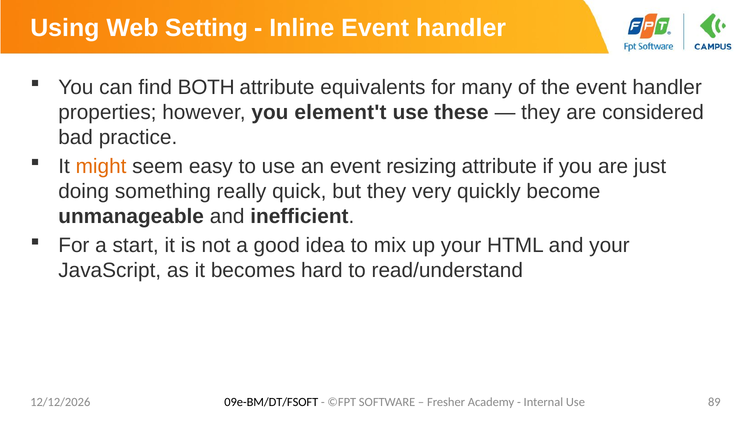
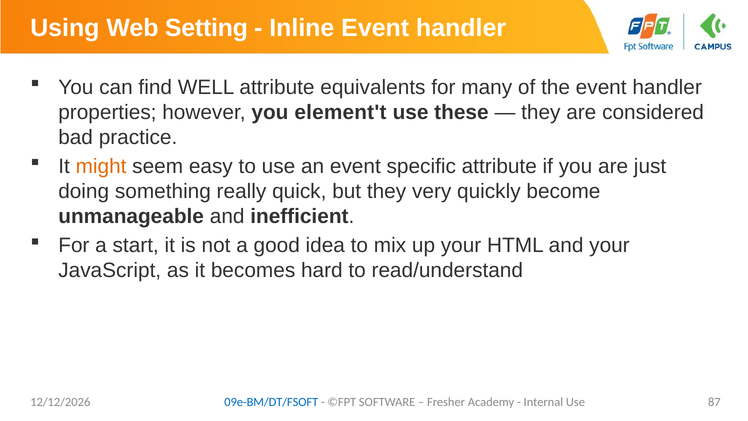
BOTH: BOTH -> WELL (206, 87)
resizing: resizing -> specific (421, 166)
09e-BM/DT/FSOFT colour: black -> blue (271, 402)
89: 89 -> 87 (714, 402)
